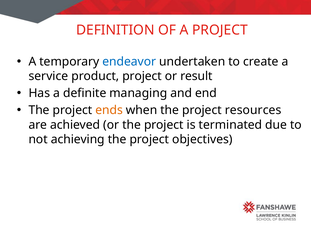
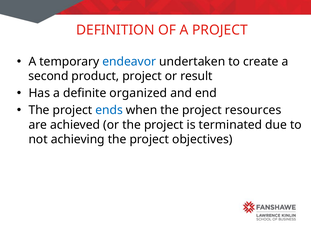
service: service -> second (48, 76)
managing: managing -> organized (138, 93)
ends colour: orange -> blue (109, 110)
